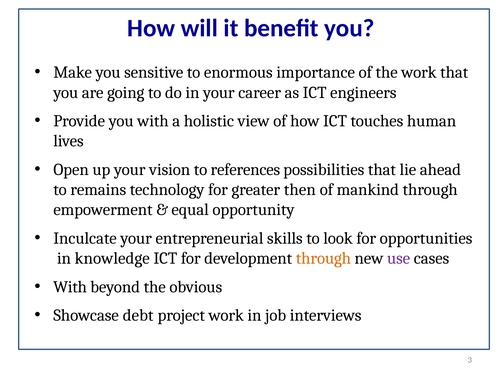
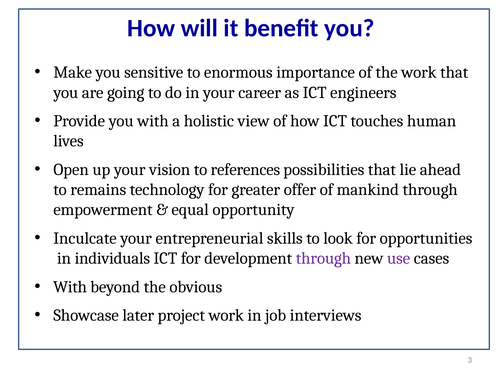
then: then -> offer (300, 189)
knowledge: knowledge -> individuals (112, 258)
through colour: orange -> purple (323, 258)
debt: debt -> later (138, 315)
